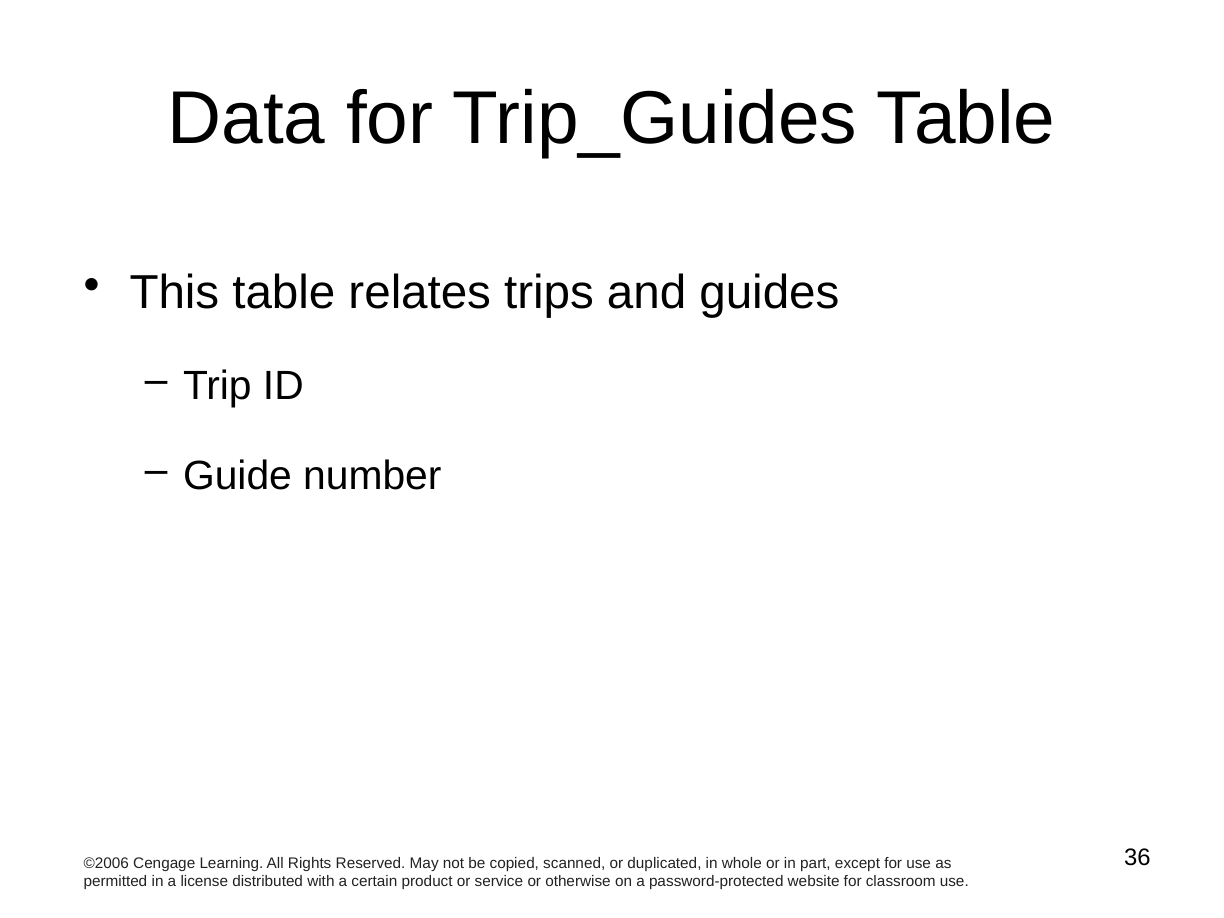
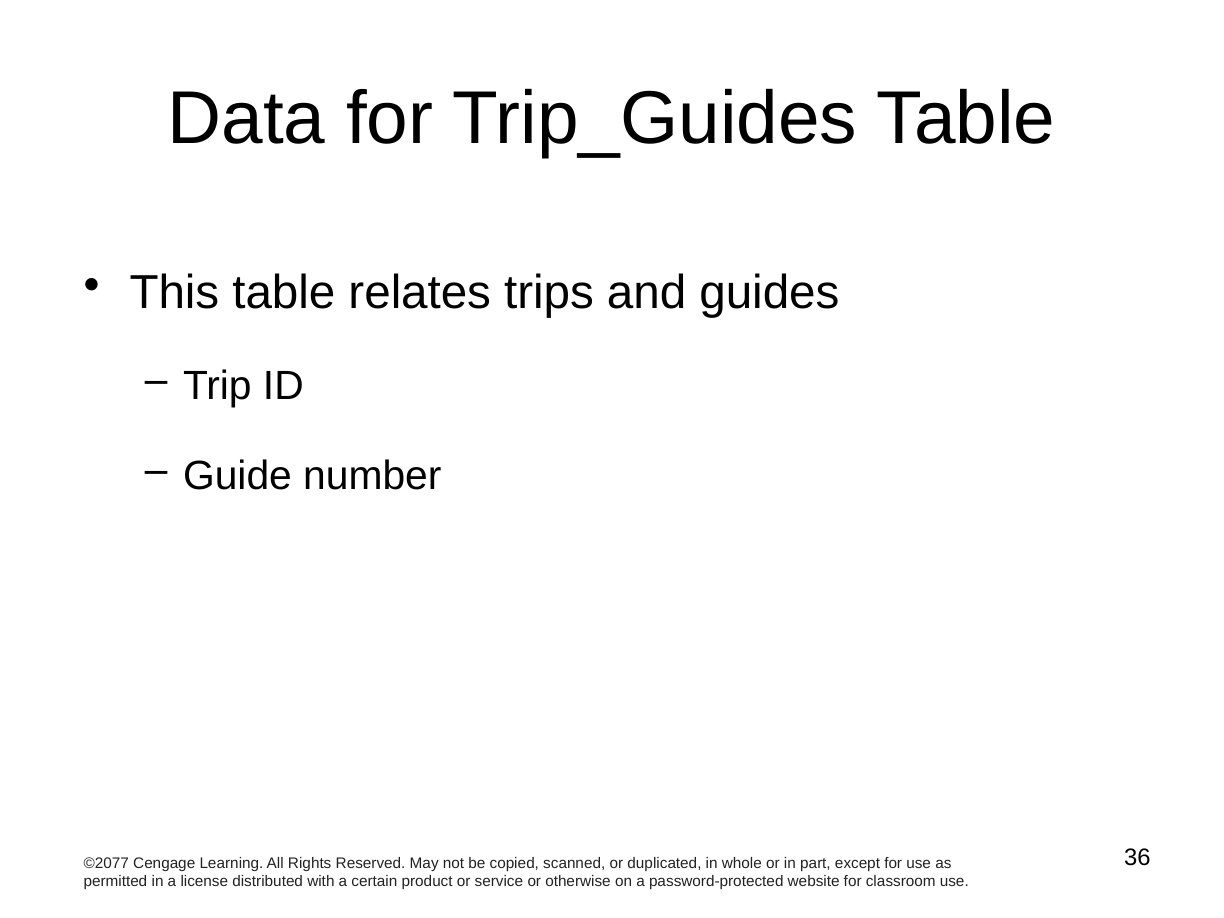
©2006: ©2006 -> ©2077 (106, 863)
